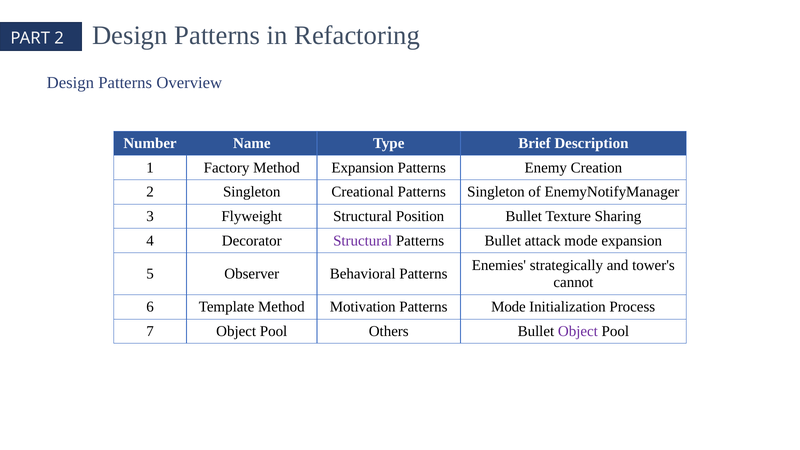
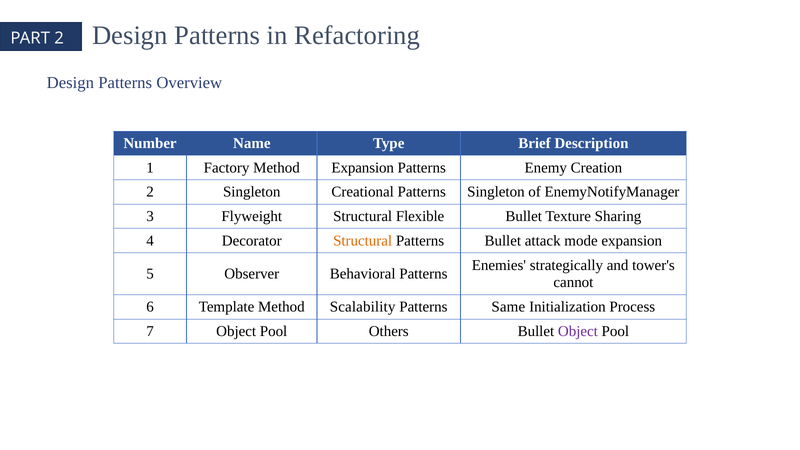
Position: Position -> Flexible (420, 216)
Structural colour: purple -> orange (363, 241)
Motivation: Motivation -> Scalability (363, 307)
Patterns Mode: Mode -> Same (508, 307)
